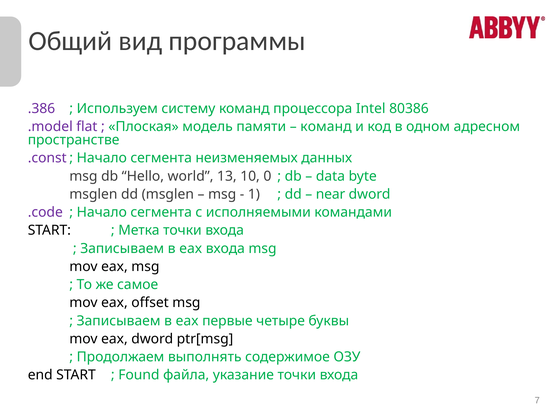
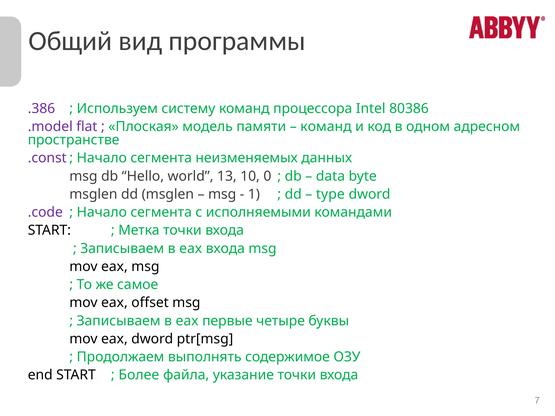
near: near -> type (330, 194)
Found: Found -> Более (139, 375)
